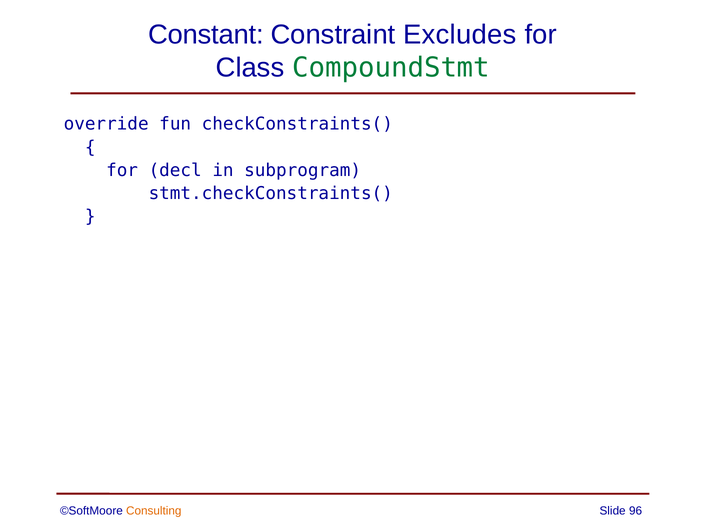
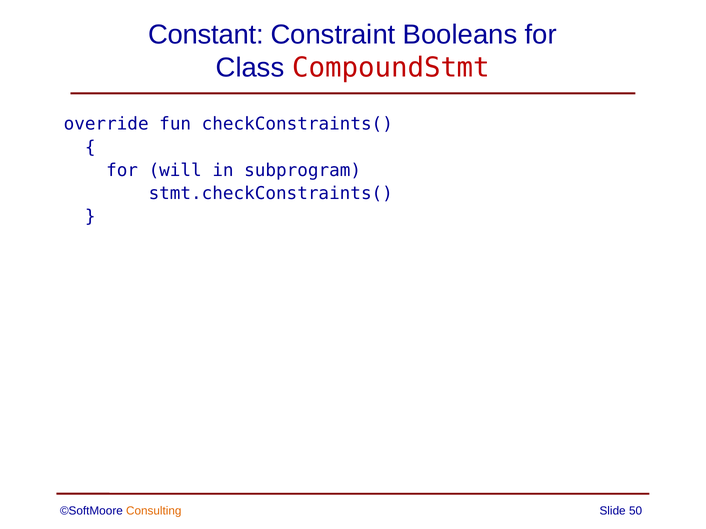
Excludes: Excludes -> Booleans (460, 35)
CompoundStmt colour: green -> red (391, 68)
decl: decl -> will (175, 170)
96: 96 -> 50 (636, 511)
